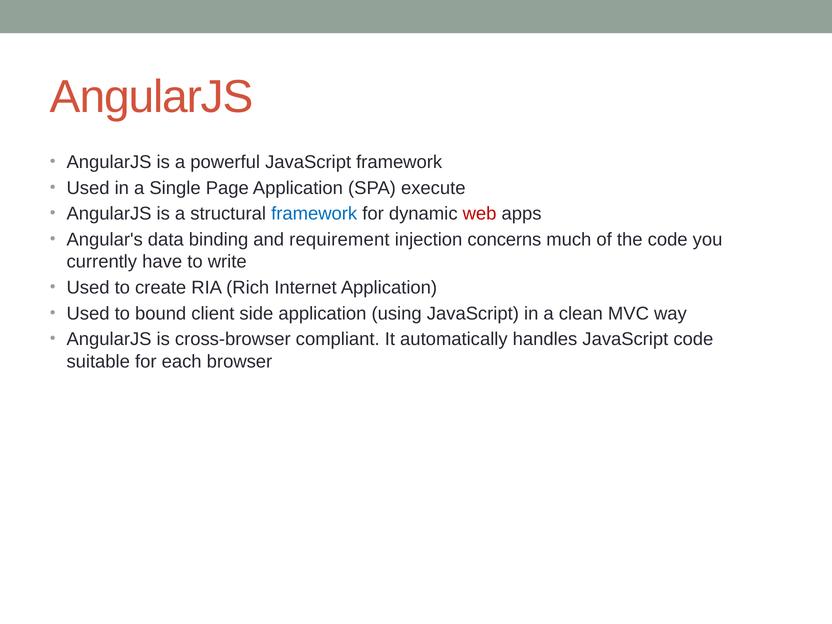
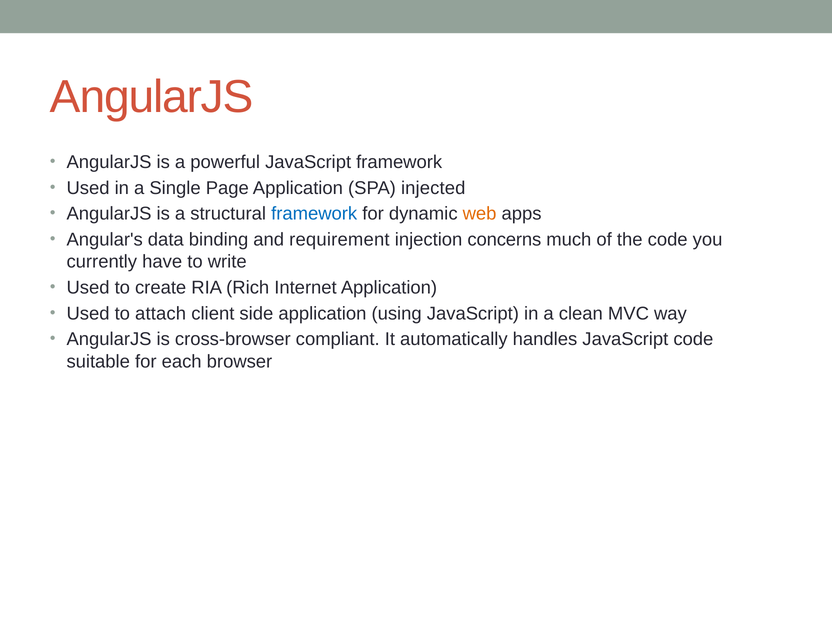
execute: execute -> injected (433, 188)
web colour: red -> orange (480, 214)
bound: bound -> attach (161, 313)
